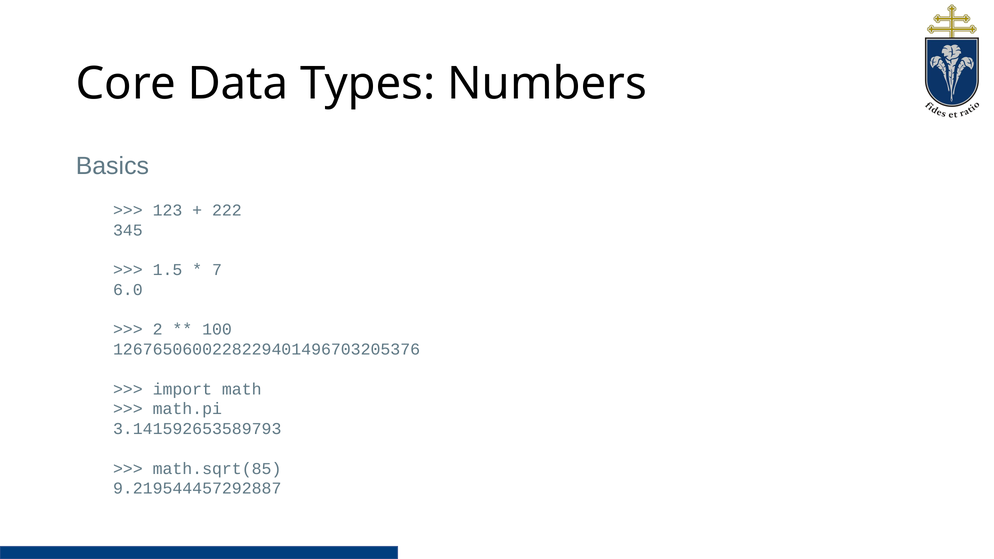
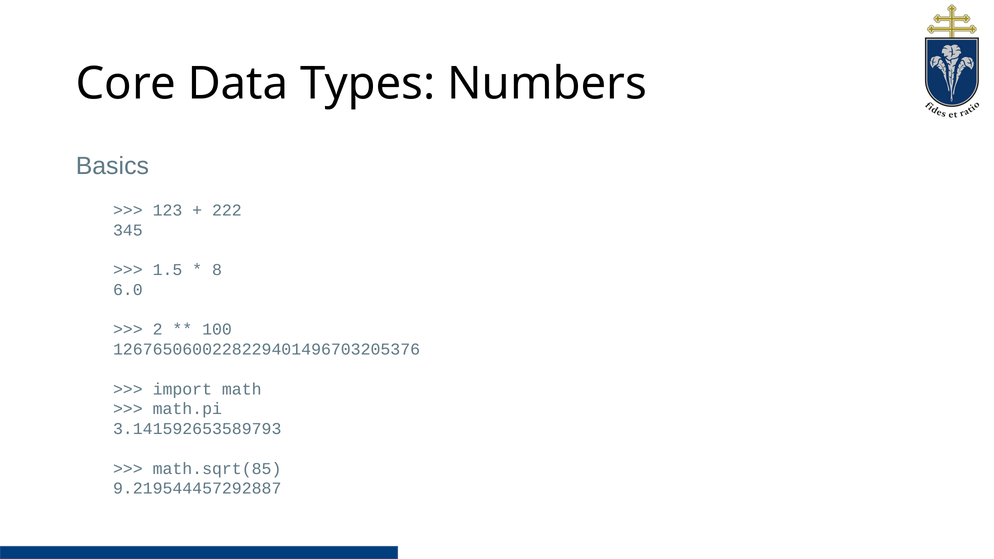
7: 7 -> 8 (217, 270)
